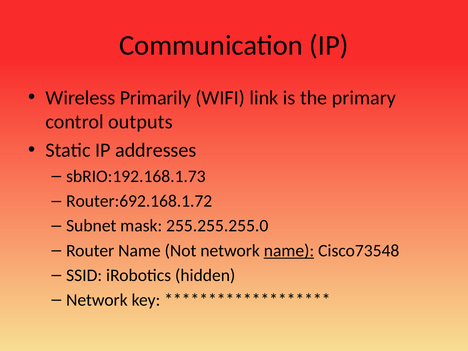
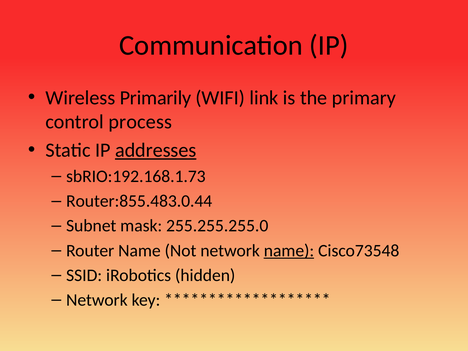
outputs: outputs -> process (140, 122)
addresses underline: none -> present (156, 150)
Router:692.168.1.72: Router:692.168.1.72 -> Router:855.483.0.44 (139, 201)
